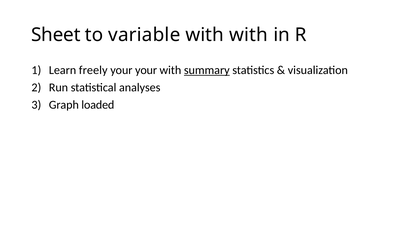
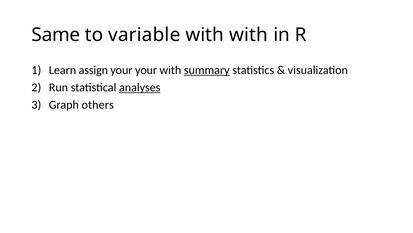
Sheet: Sheet -> Same (56, 35)
freely: freely -> assign (93, 70)
analyses underline: none -> present (140, 87)
loaded: loaded -> others (98, 104)
